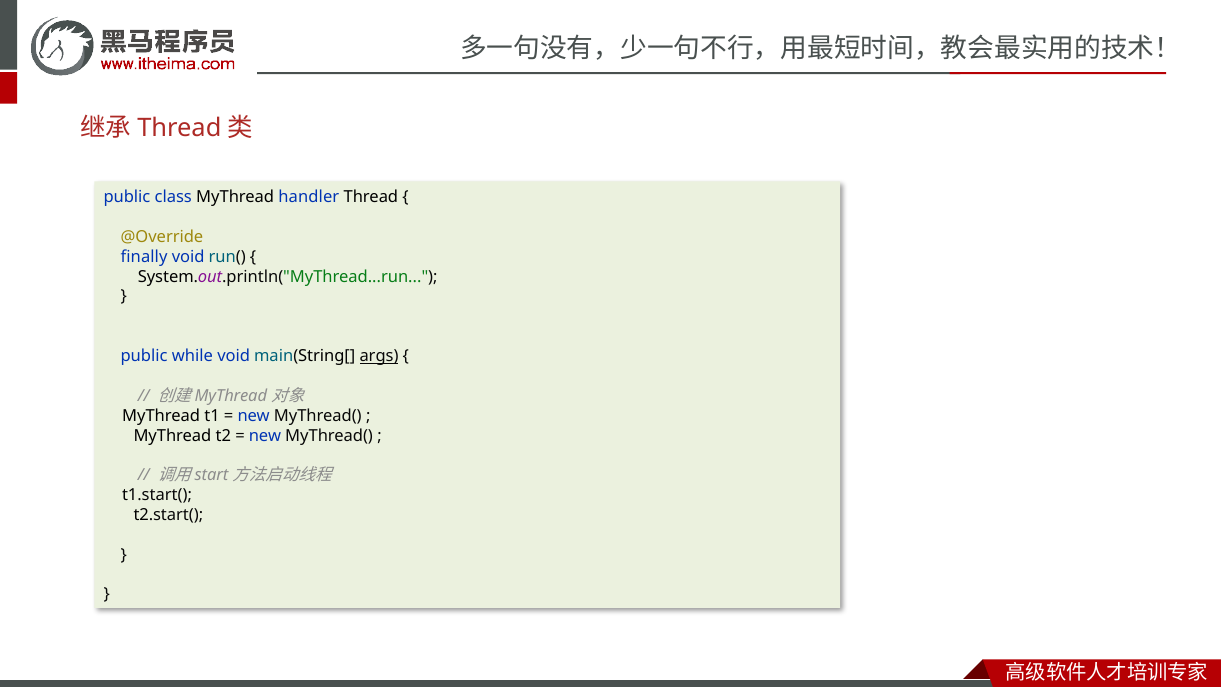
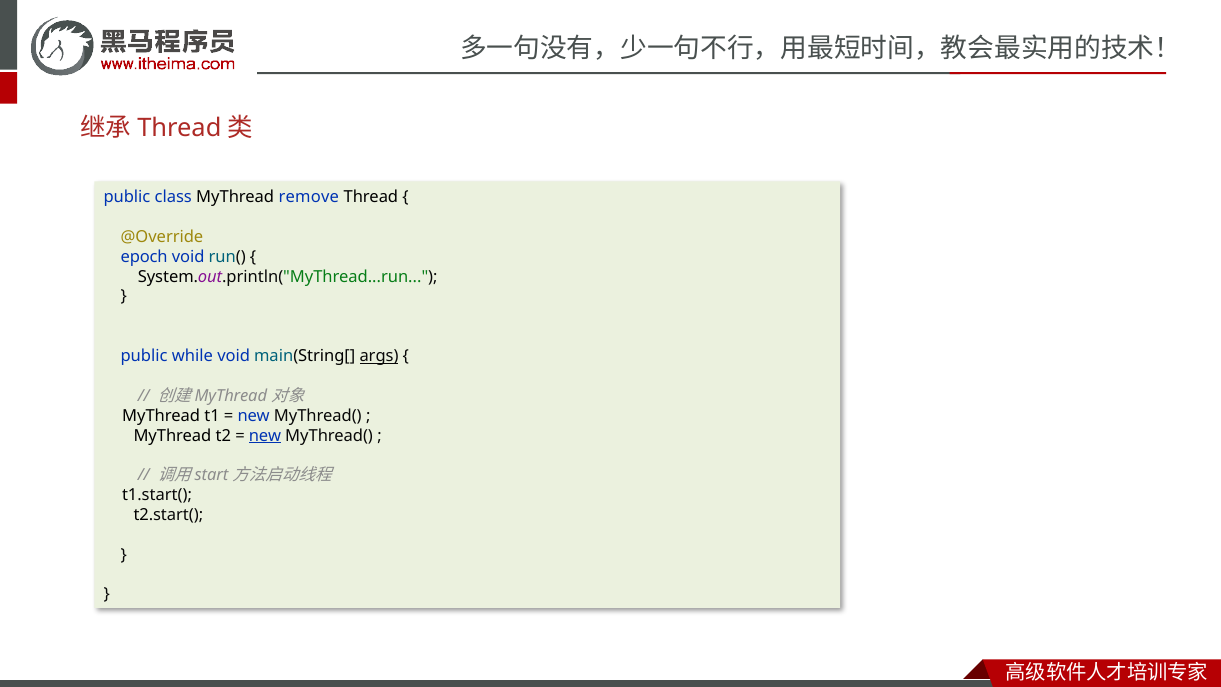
handler: handler -> remove (309, 197)
finally: finally -> epoch (144, 257)
new underline: none -> present (265, 435)
